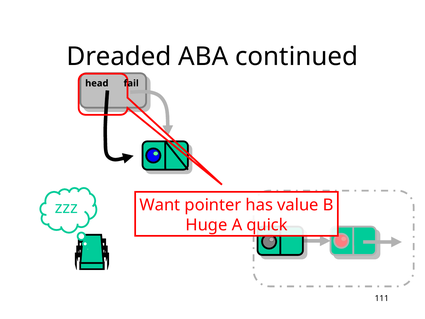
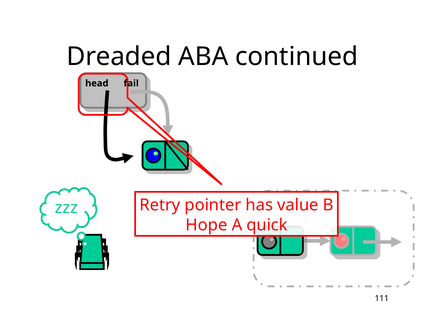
Want: Want -> Retry (160, 205)
Huge: Huge -> Hope (206, 225)
